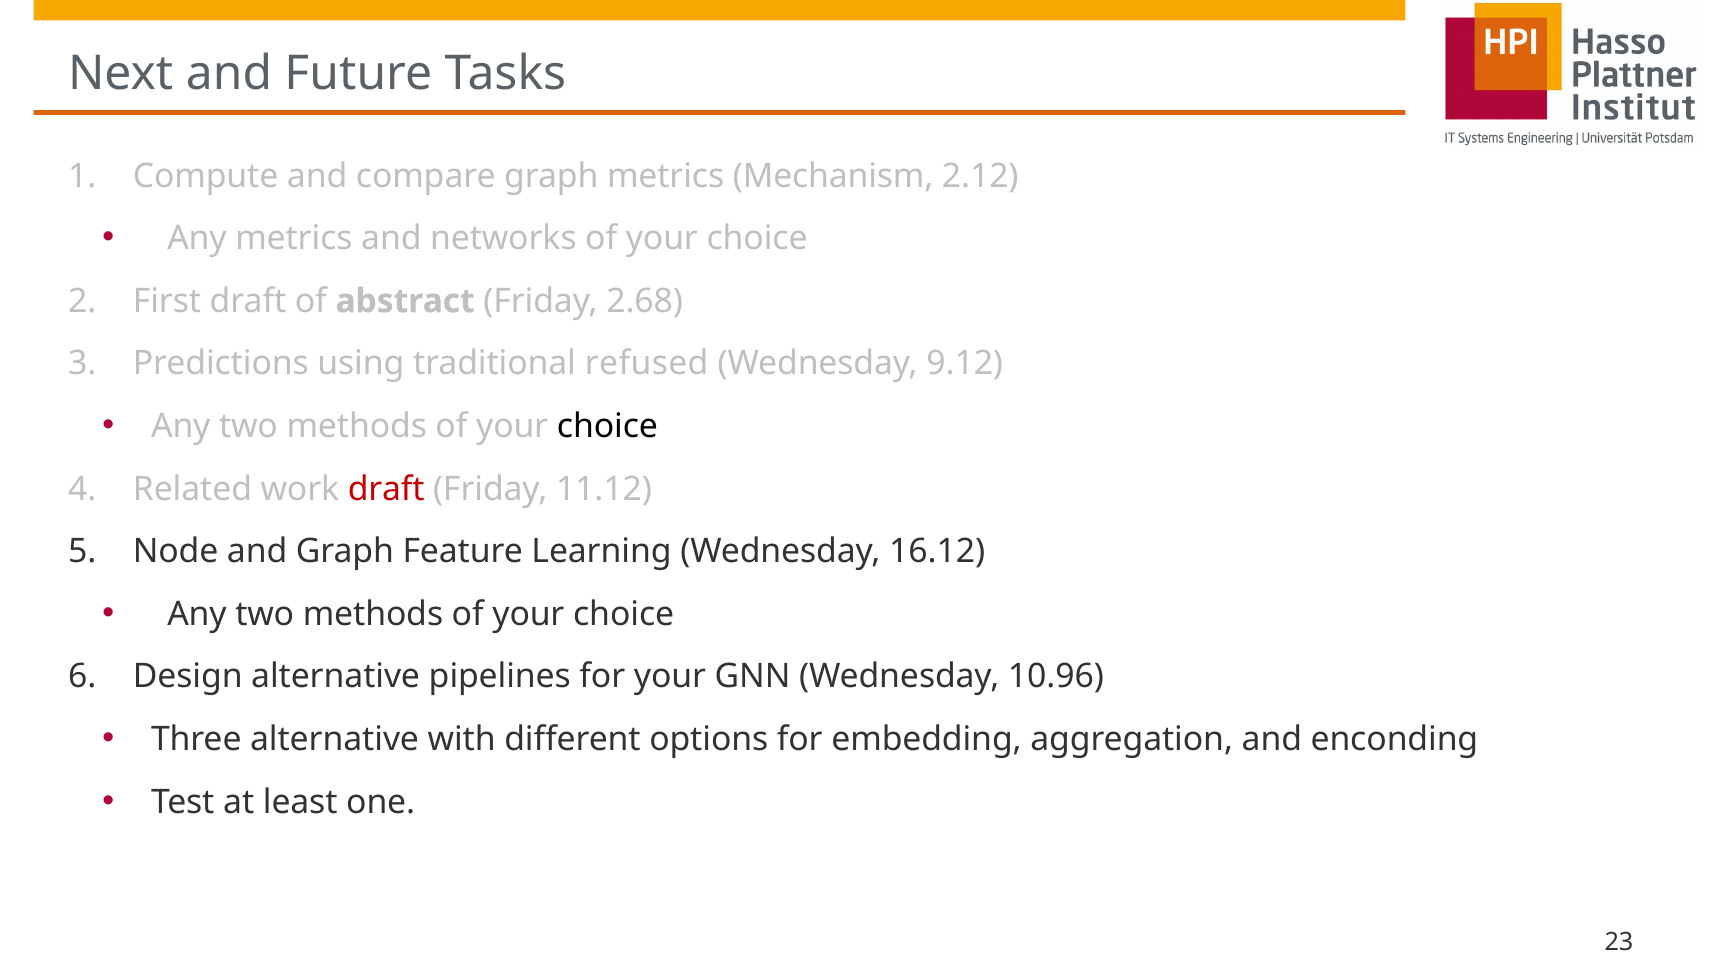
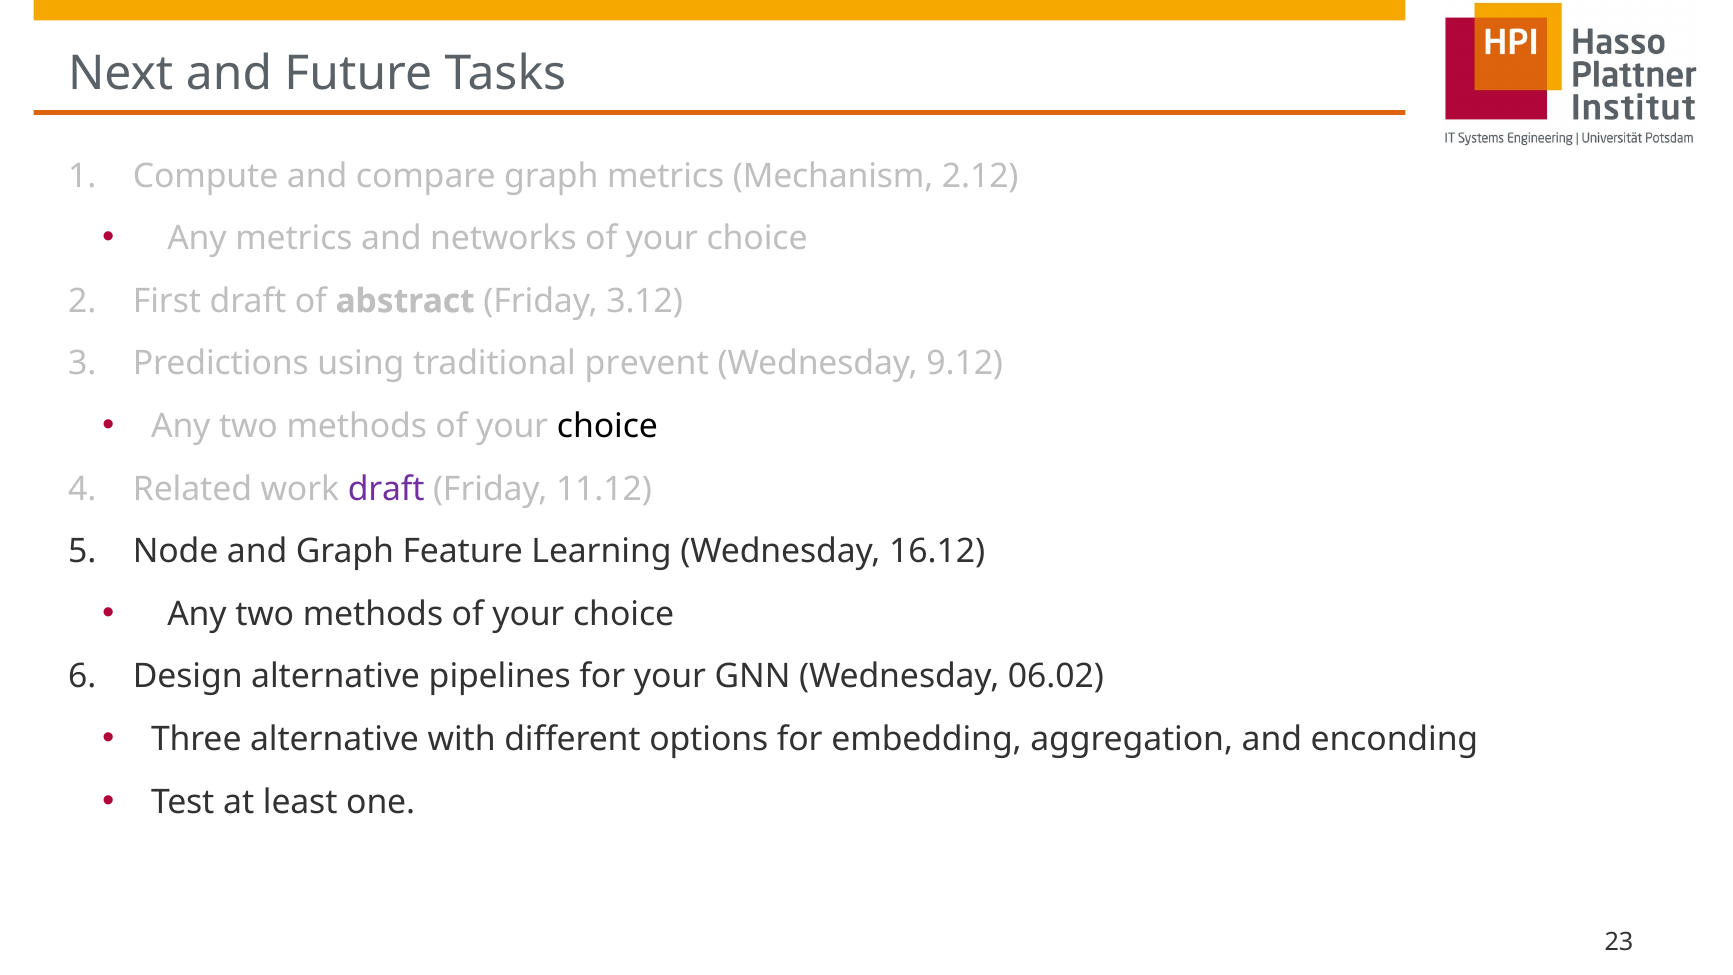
2.68: 2.68 -> 3.12 (645, 301)
refused: refused -> prevent (647, 364)
draft colour: red -> purple (386, 489)
10.96: 10.96 -> 06.02 (1056, 677)
